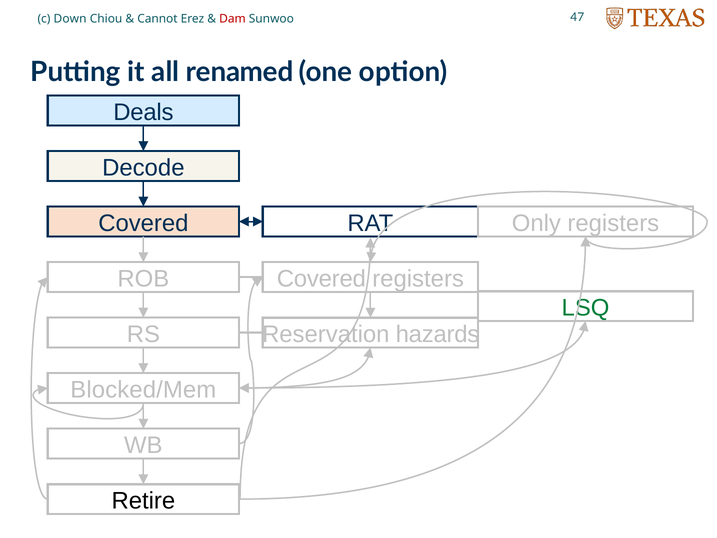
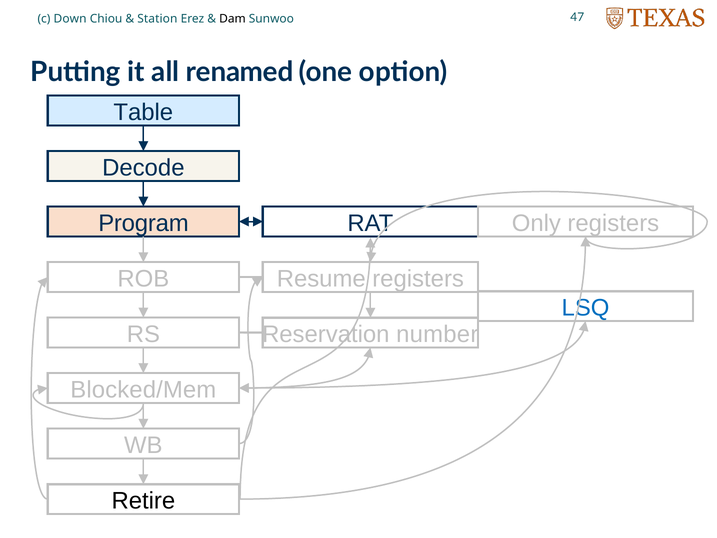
Cannot: Cannot -> Station (157, 19)
Dam colour: red -> black (232, 19)
Deals: Deals -> Table (143, 112)
Covered: Covered -> Program (143, 223)
Covered: Covered -> Resume (321, 279)
LSQ colour: green -> blue (585, 308)
hazards: hazards -> number (437, 334)
